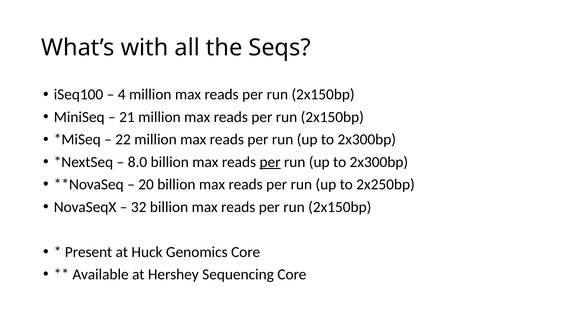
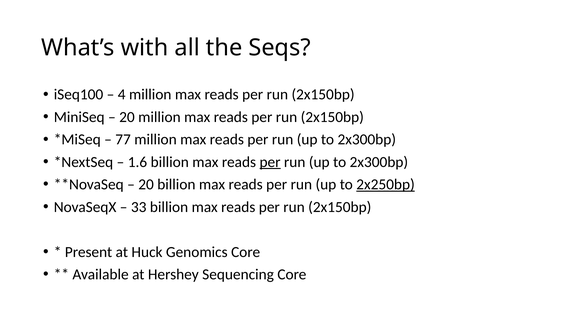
21: 21 -> 20 (127, 117)
22: 22 -> 77 (123, 139)
8.0: 8.0 -> 1.6 (137, 162)
2x250bp underline: none -> present (386, 184)
32: 32 -> 33 (139, 207)
